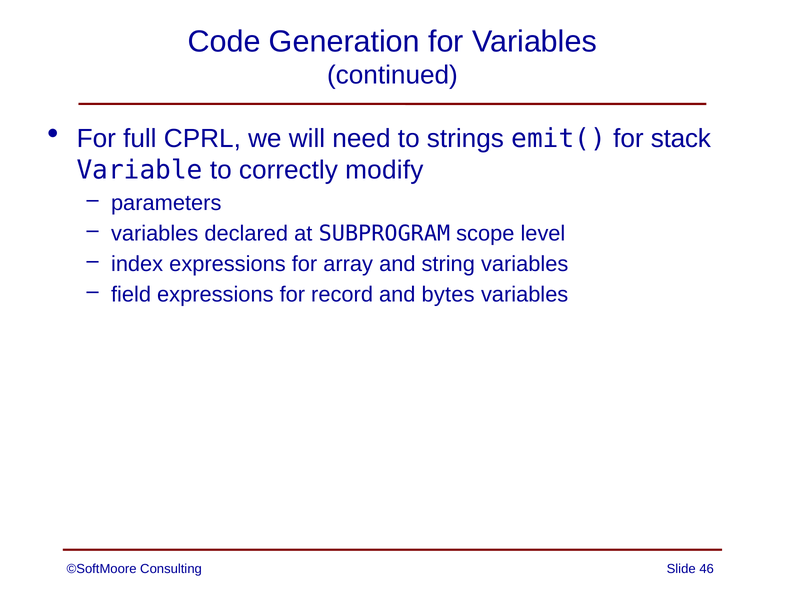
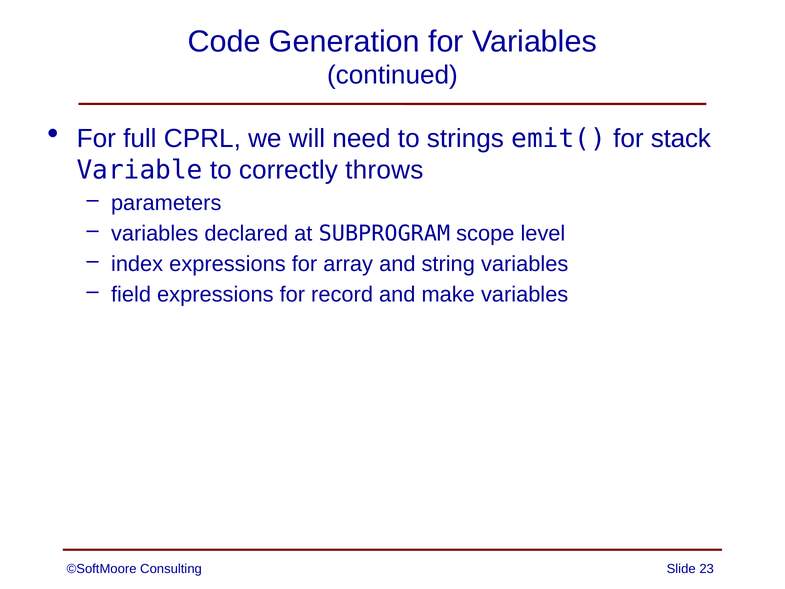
modify: modify -> throws (384, 170)
bytes: bytes -> make (448, 294)
46: 46 -> 23 (707, 569)
